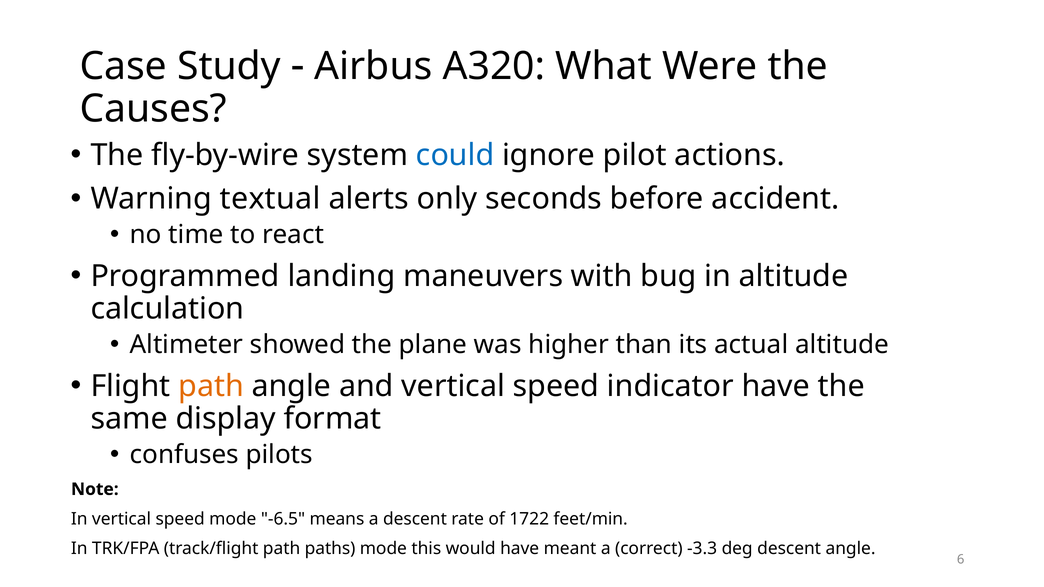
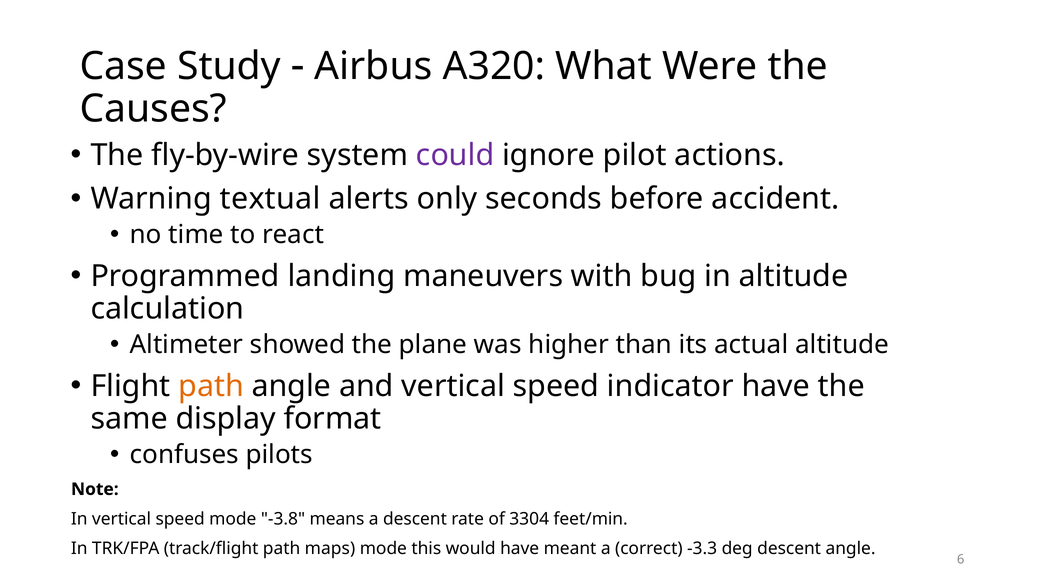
could colour: blue -> purple (455, 155)
-6.5: -6.5 -> -3.8 (283, 519)
1722: 1722 -> 3304 (529, 519)
paths: paths -> maps (330, 549)
